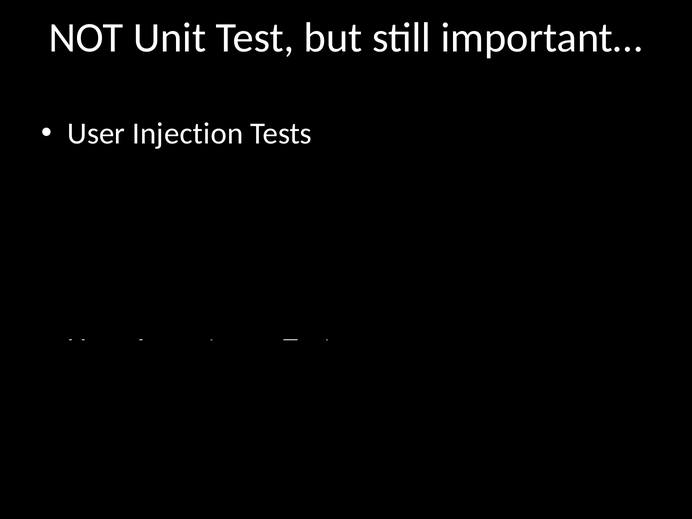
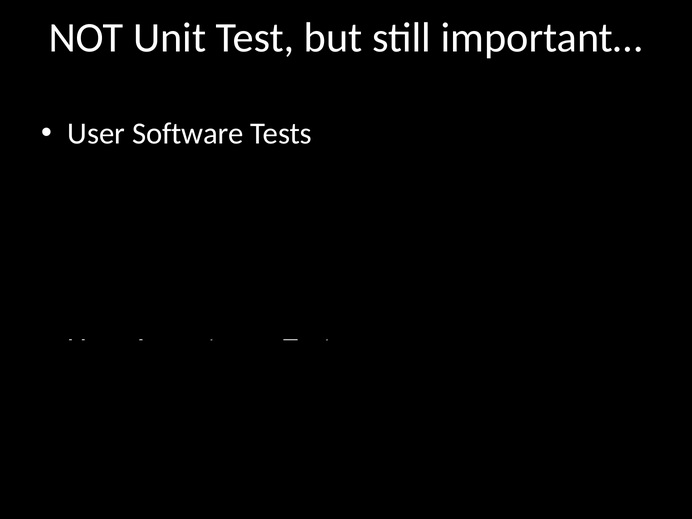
Injection: Injection -> Software (188, 134)
